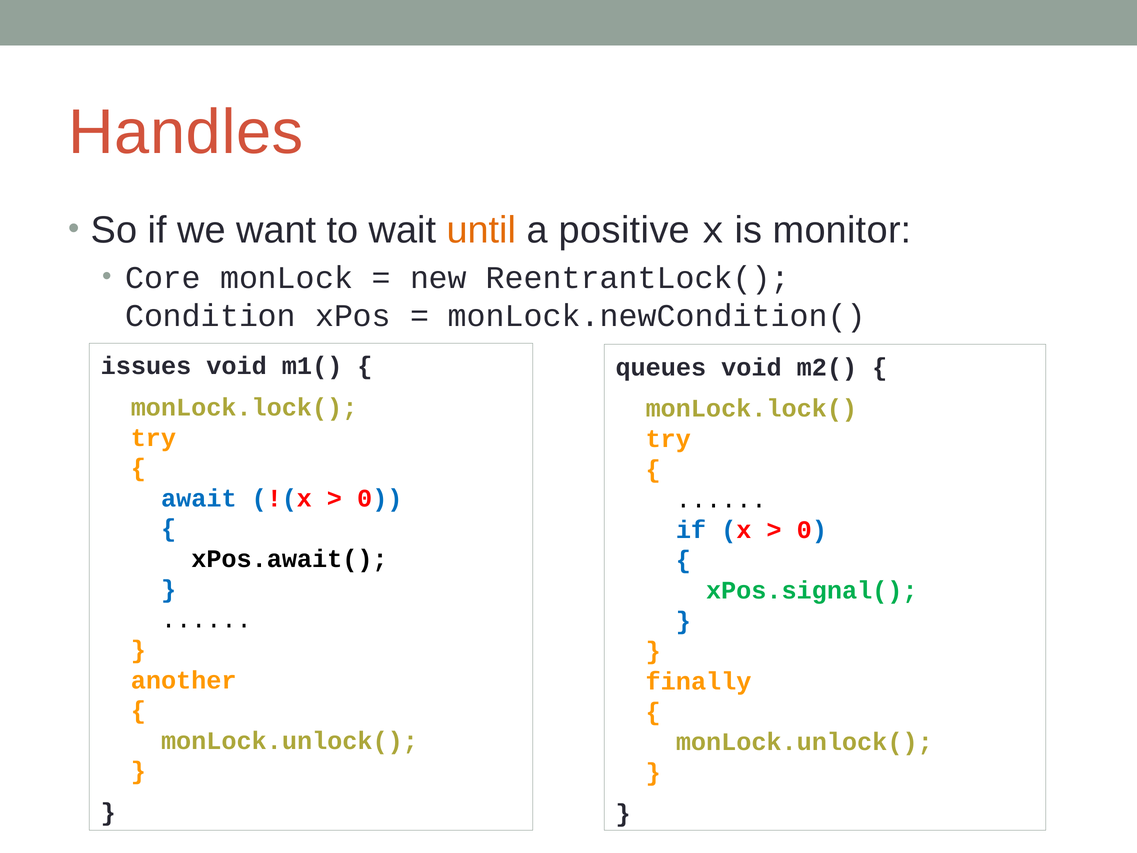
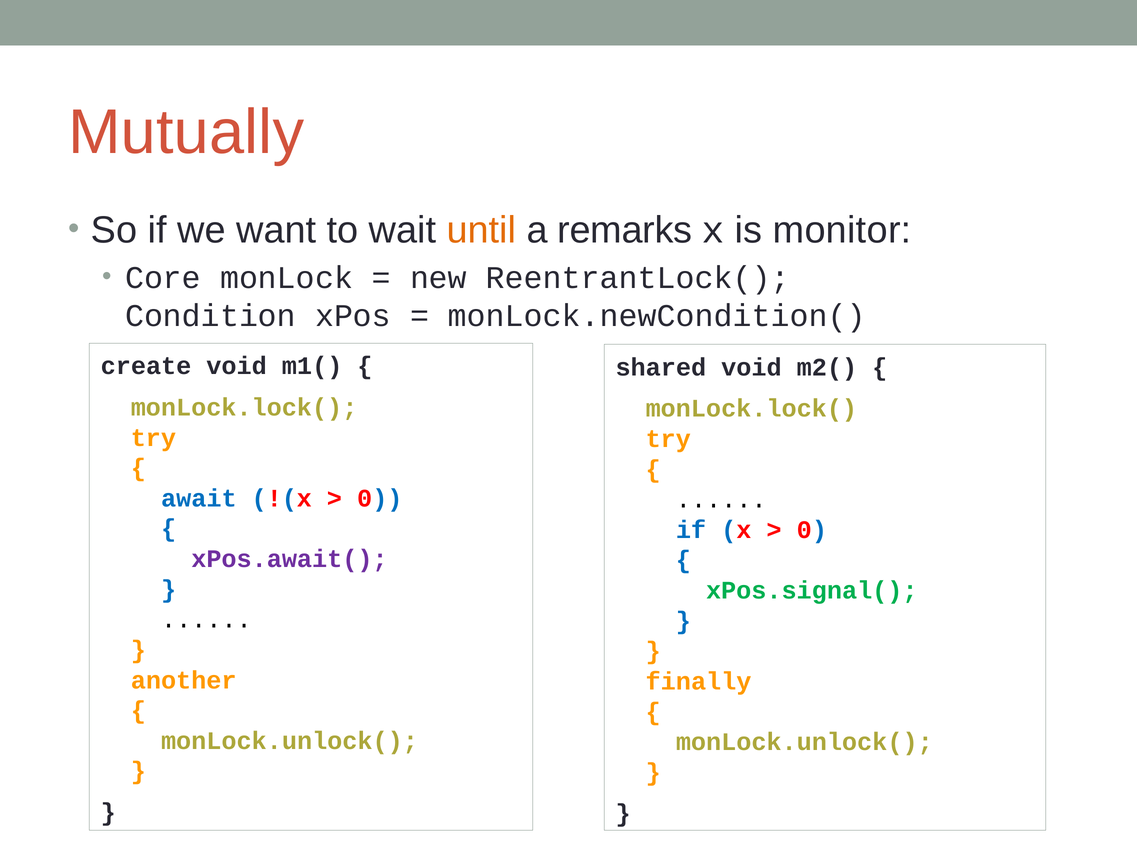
Handles: Handles -> Mutually (186, 132)
positive: positive -> remarks (625, 230)
issues: issues -> create (146, 366)
queues: queues -> shared (661, 367)
xPos.await( colour: black -> purple (289, 559)
